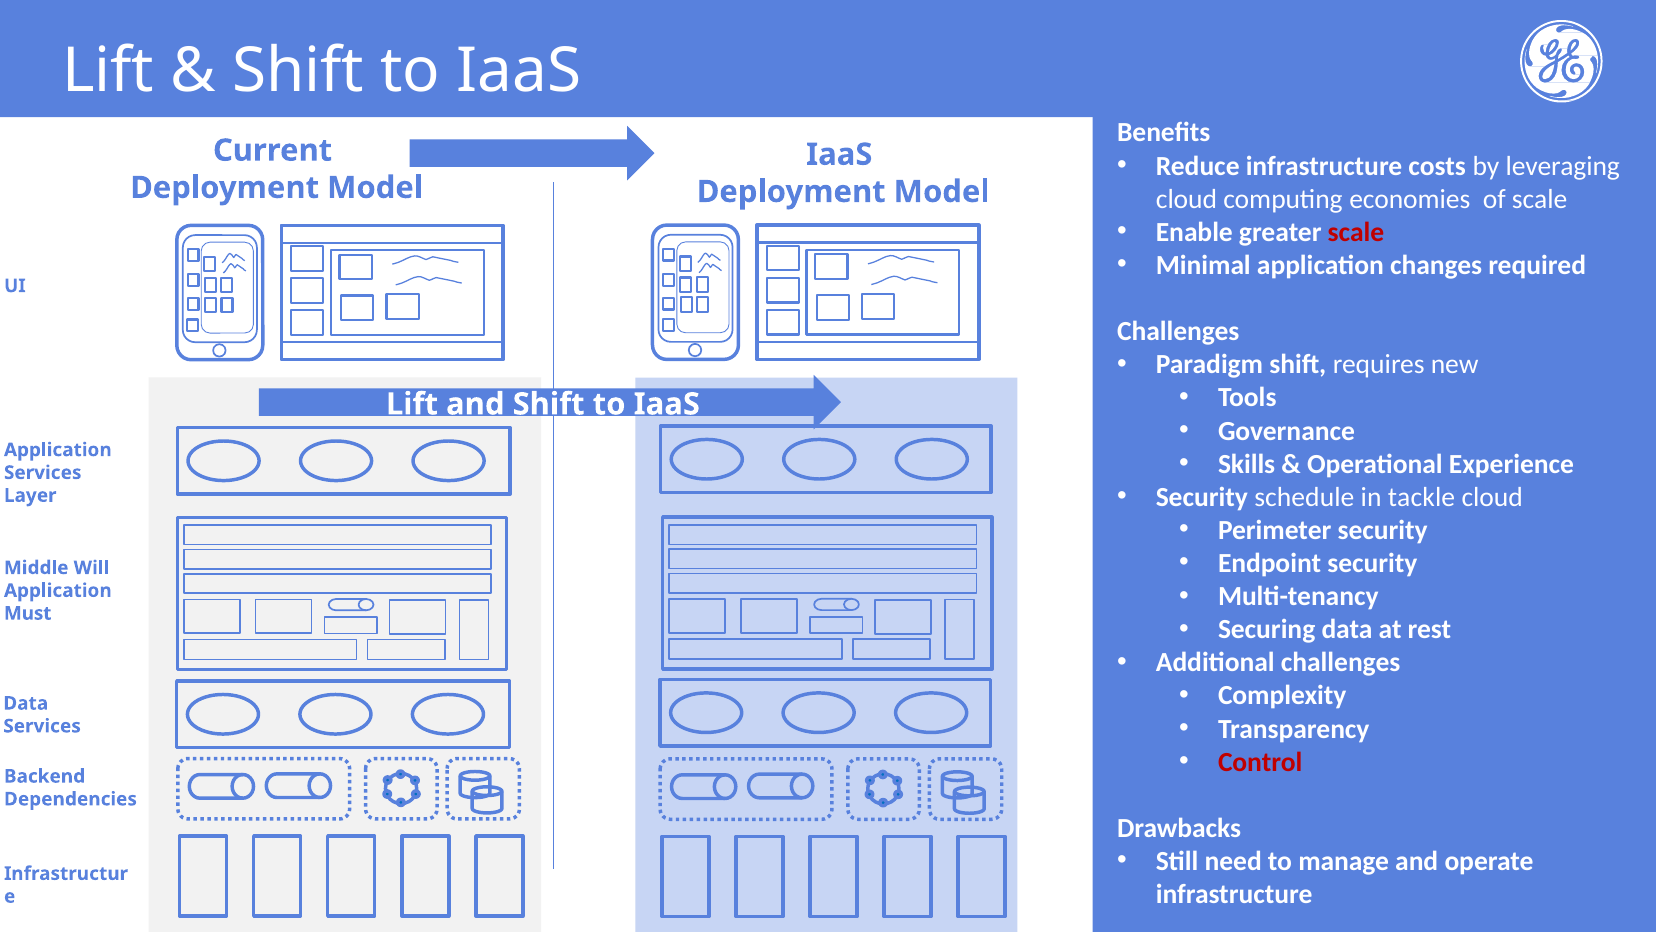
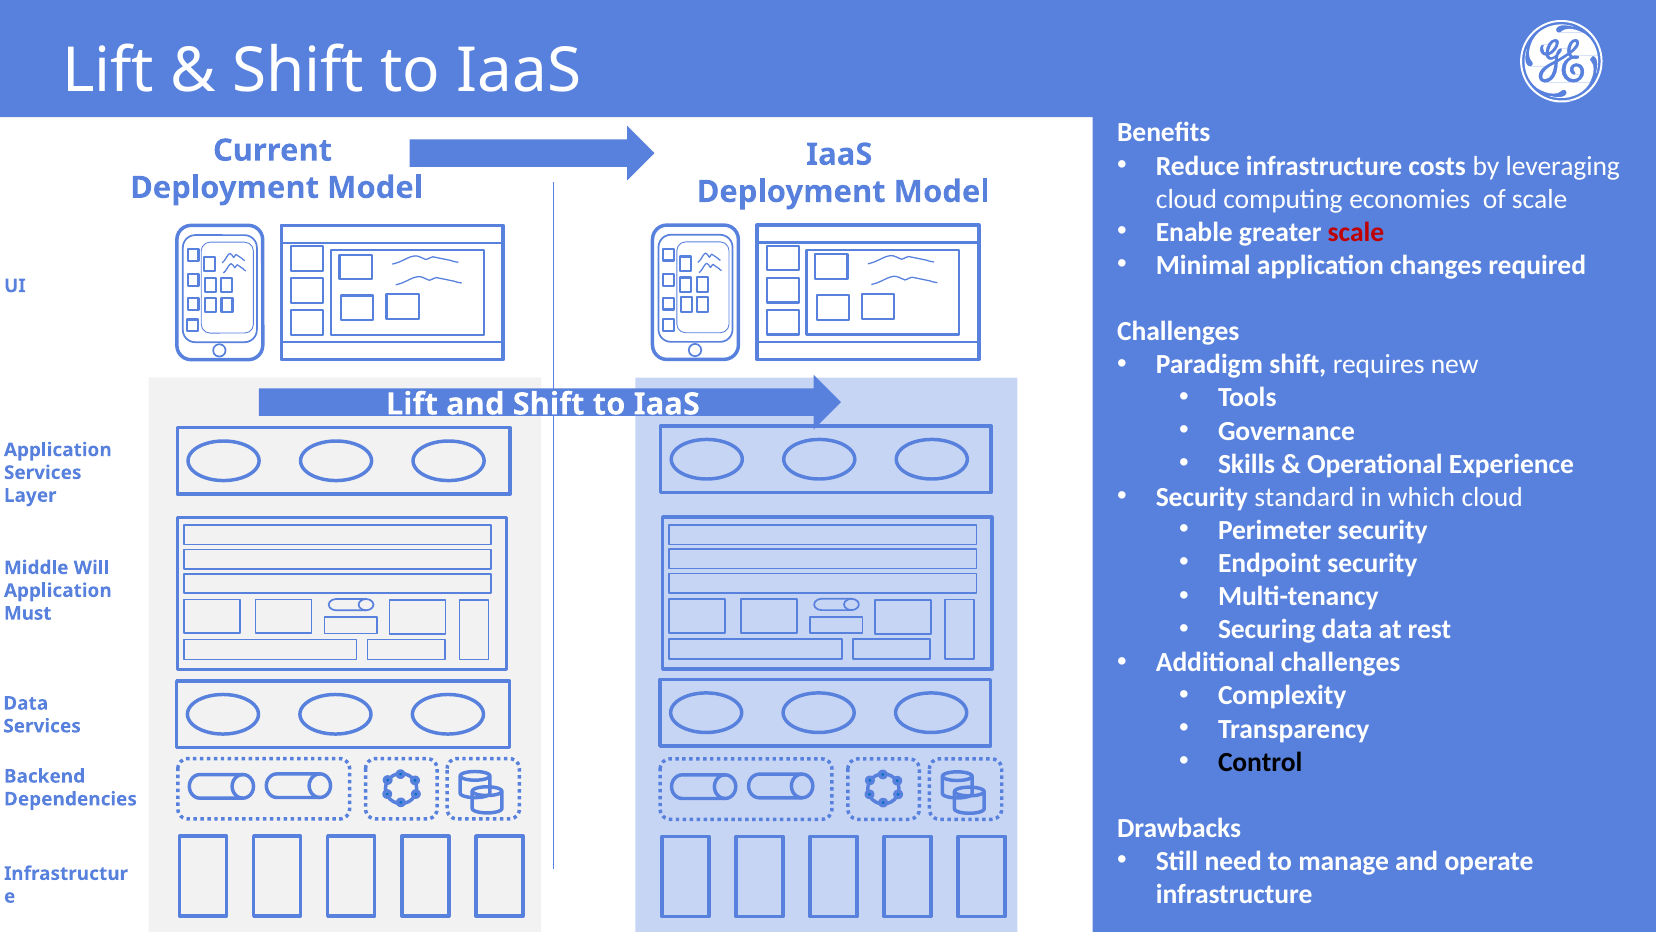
schedule: schedule -> standard (1304, 497)
tackle: tackle -> which (1421, 497)
Control colour: red -> black (1260, 762)
